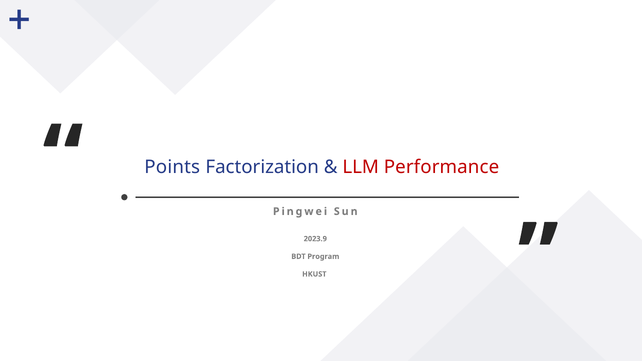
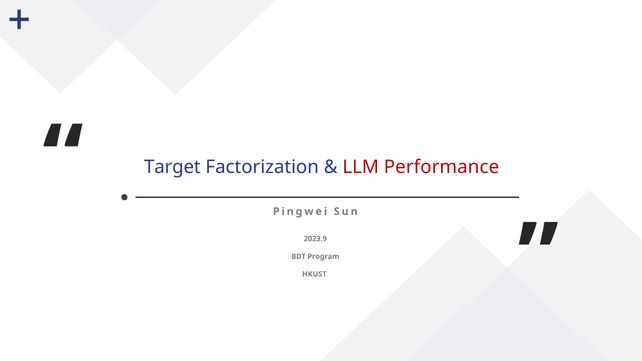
Points: Points -> Target (172, 167)
